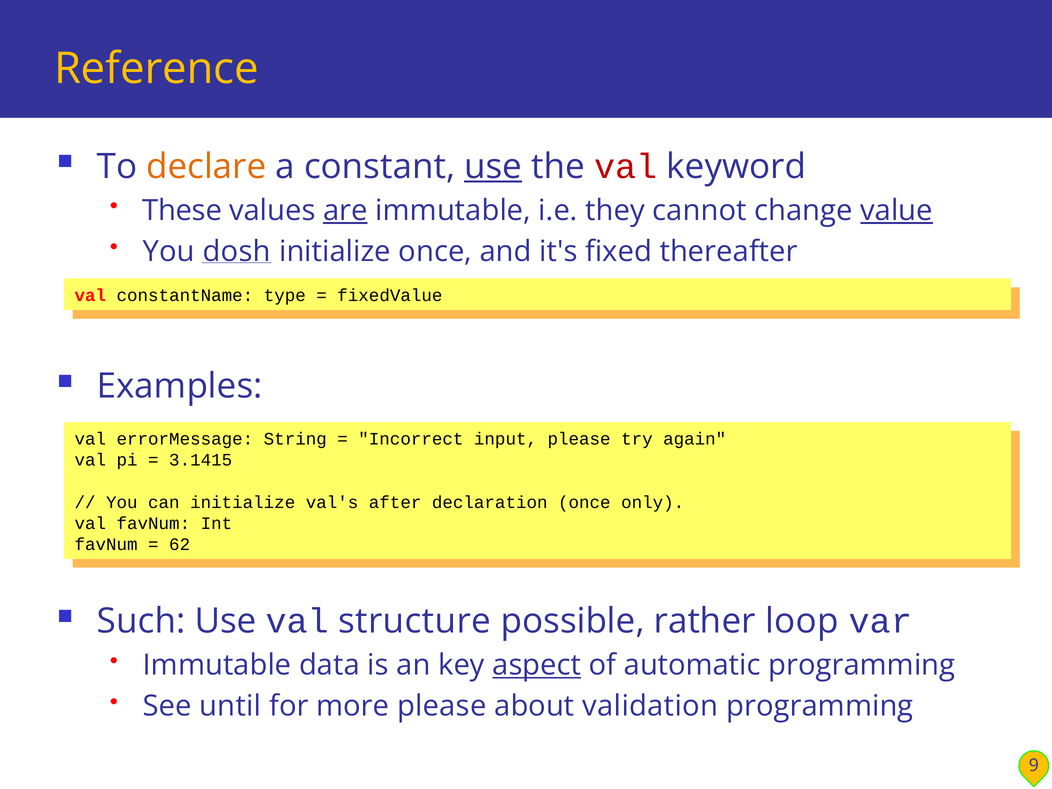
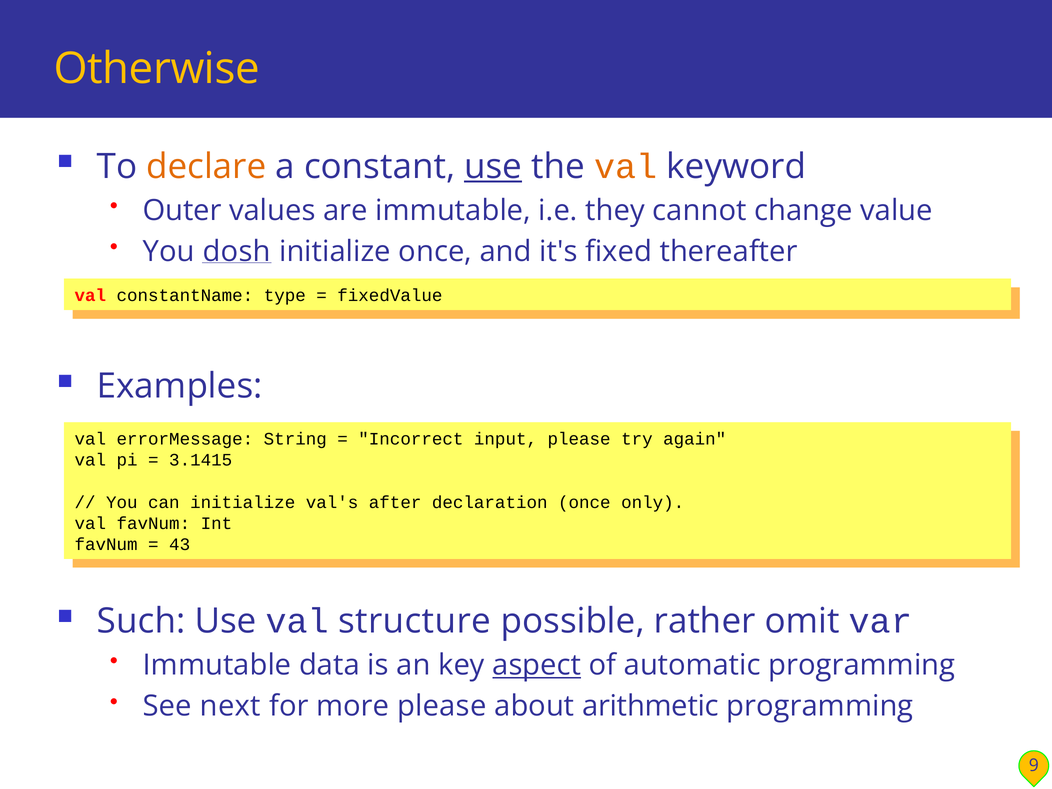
Reference: Reference -> Otherwise (157, 69)
val colour: red -> orange (626, 166)
These: These -> Outer (182, 210)
are underline: present -> none (345, 210)
value underline: present -> none (897, 210)
62: 62 -> 43 (180, 544)
loop: loop -> omit (802, 621)
until: until -> next (230, 706)
validation: validation -> arithmetic (650, 706)
